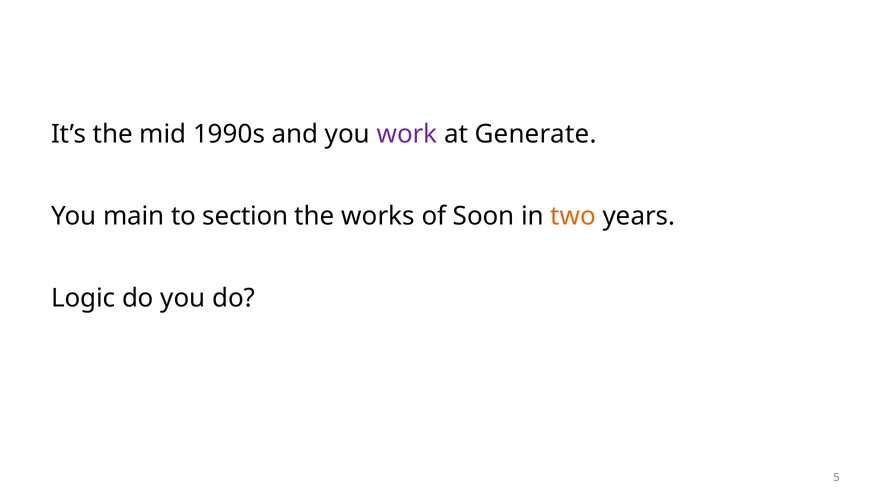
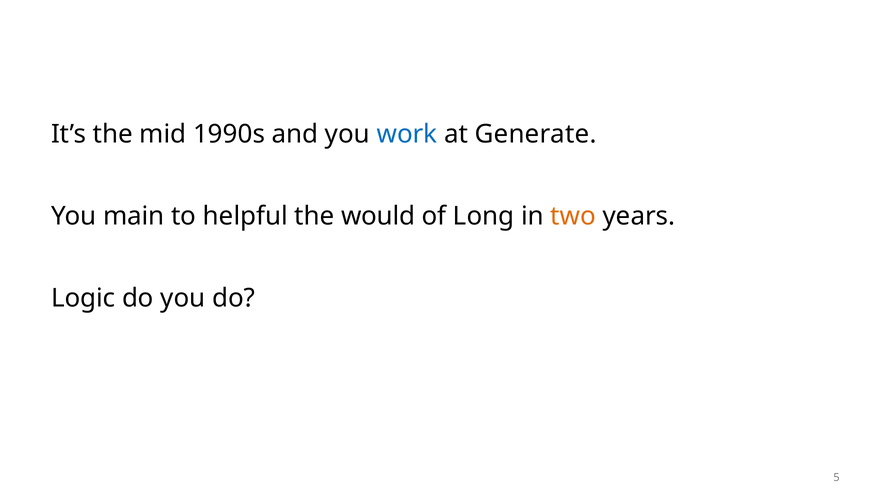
work colour: purple -> blue (407, 134)
section: section -> helpful (245, 216)
works: works -> would (378, 216)
Soon: Soon -> Long (484, 216)
